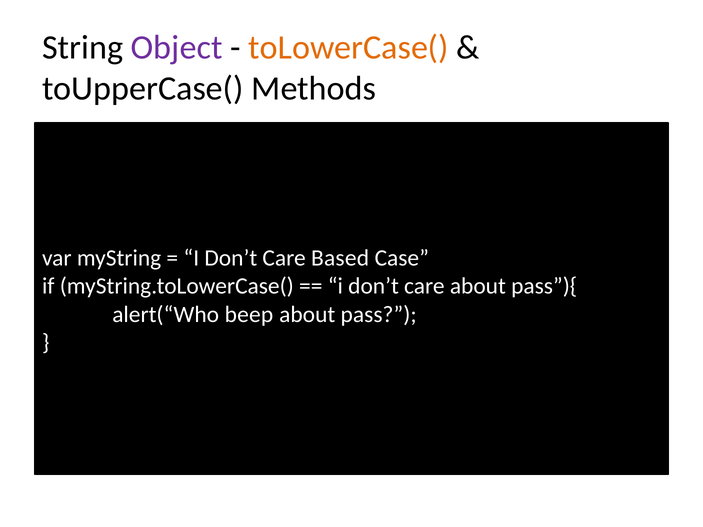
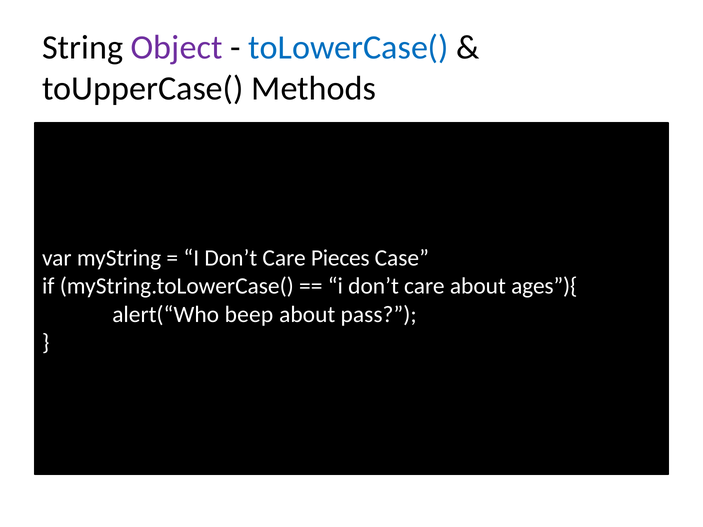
toLowerCase( colour: orange -> blue (349, 48)
Based: Based -> Pieces (340, 258)
pass”){: pass”){ -> ages”){ (544, 286)
